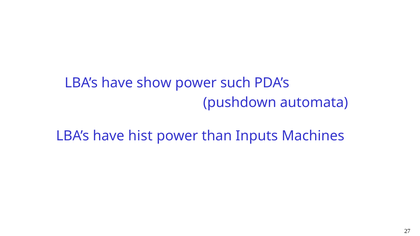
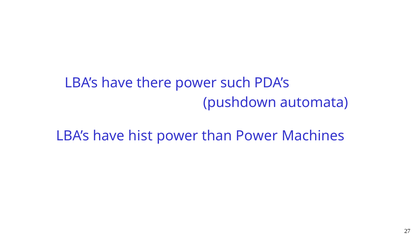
show: show -> there (154, 83)
than Inputs: Inputs -> Power (257, 136)
